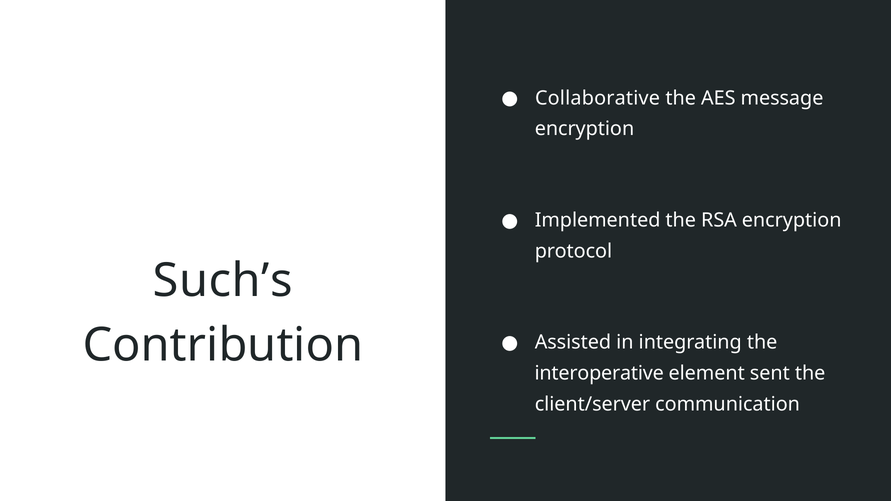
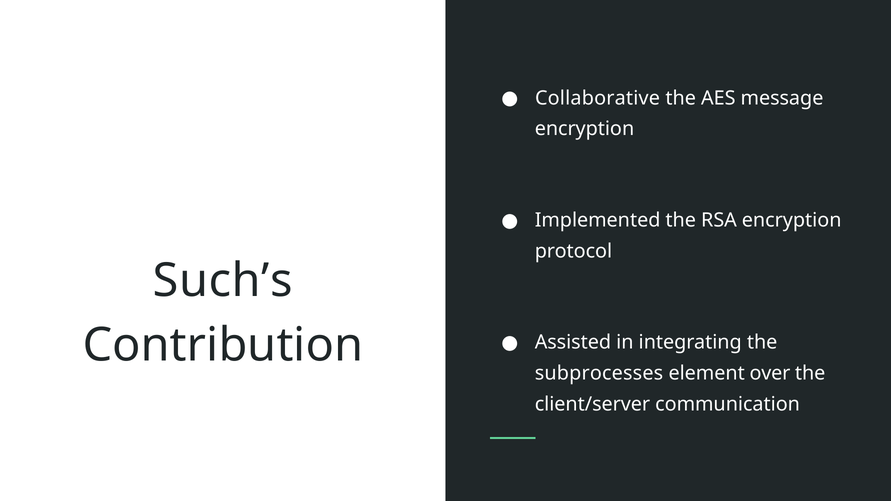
interoperative: interoperative -> subprocesses (599, 373)
sent: sent -> over (770, 373)
